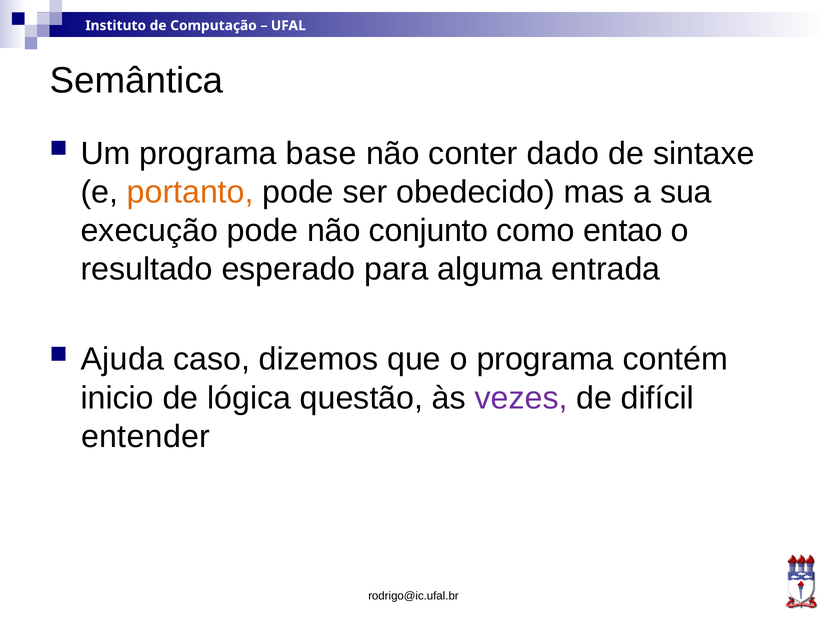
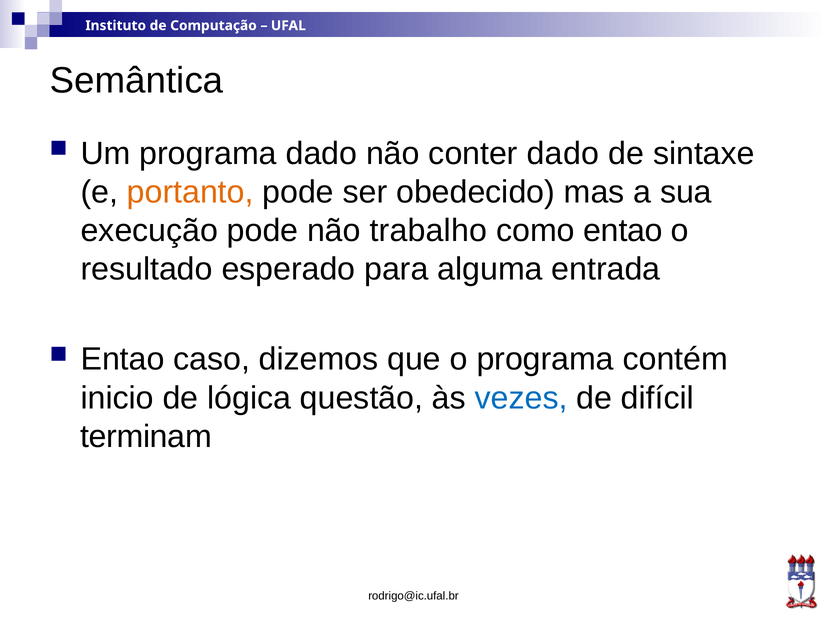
programa base: base -> dado (321, 153)
conjunto: conjunto -> trabalho (428, 231)
Ajuda: Ajuda -> Entao (123, 359)
vezes colour: purple -> blue (521, 398)
entender: entender -> terminam (146, 437)
